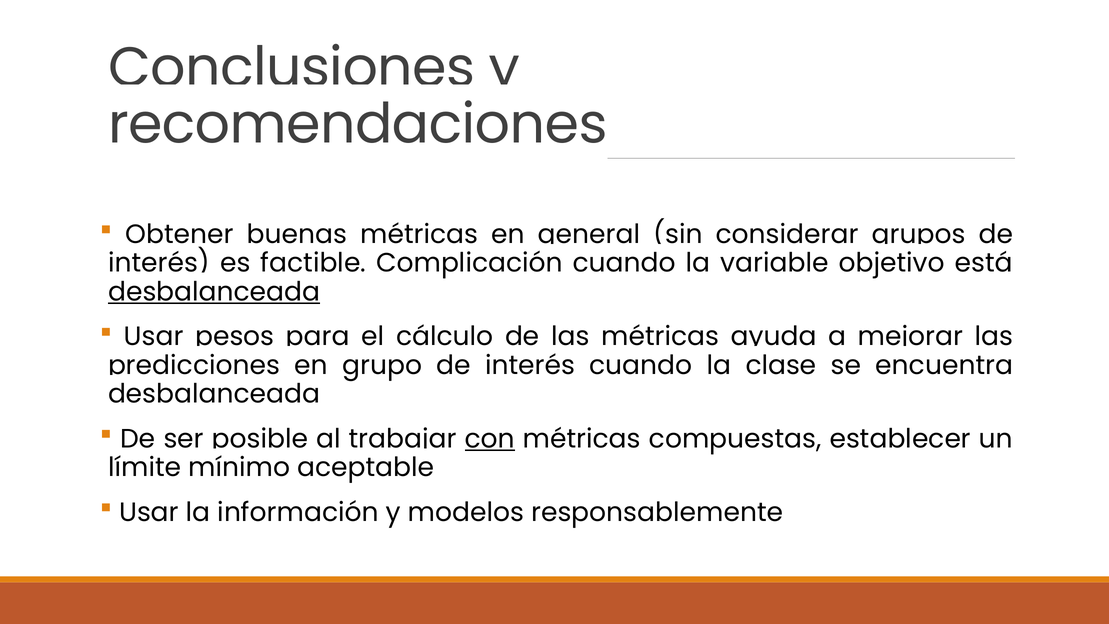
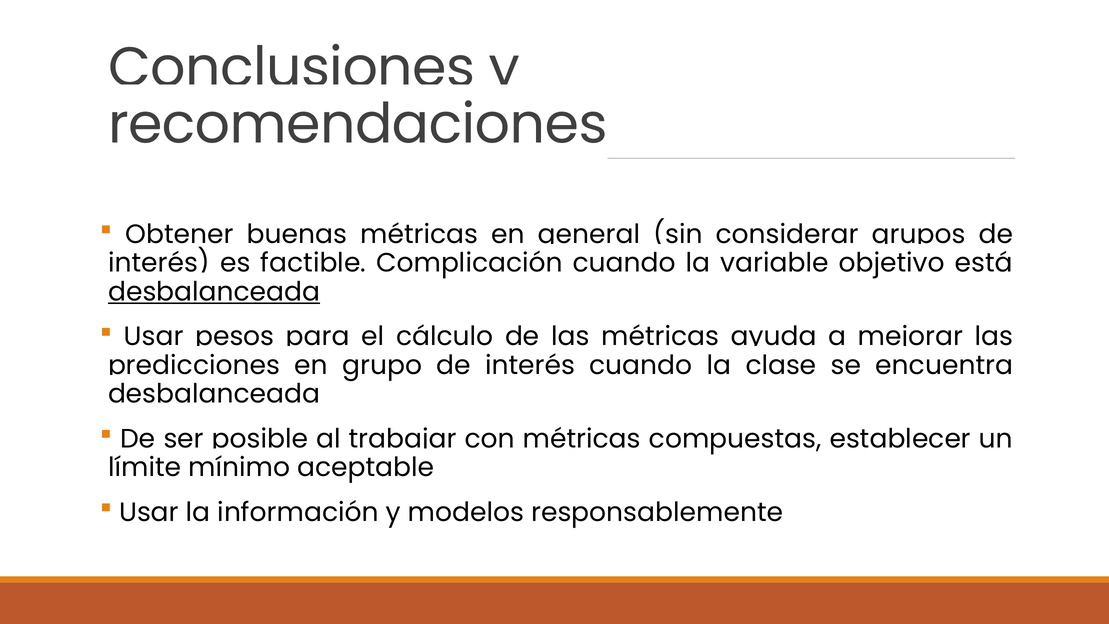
con underline: present -> none (490, 439)
